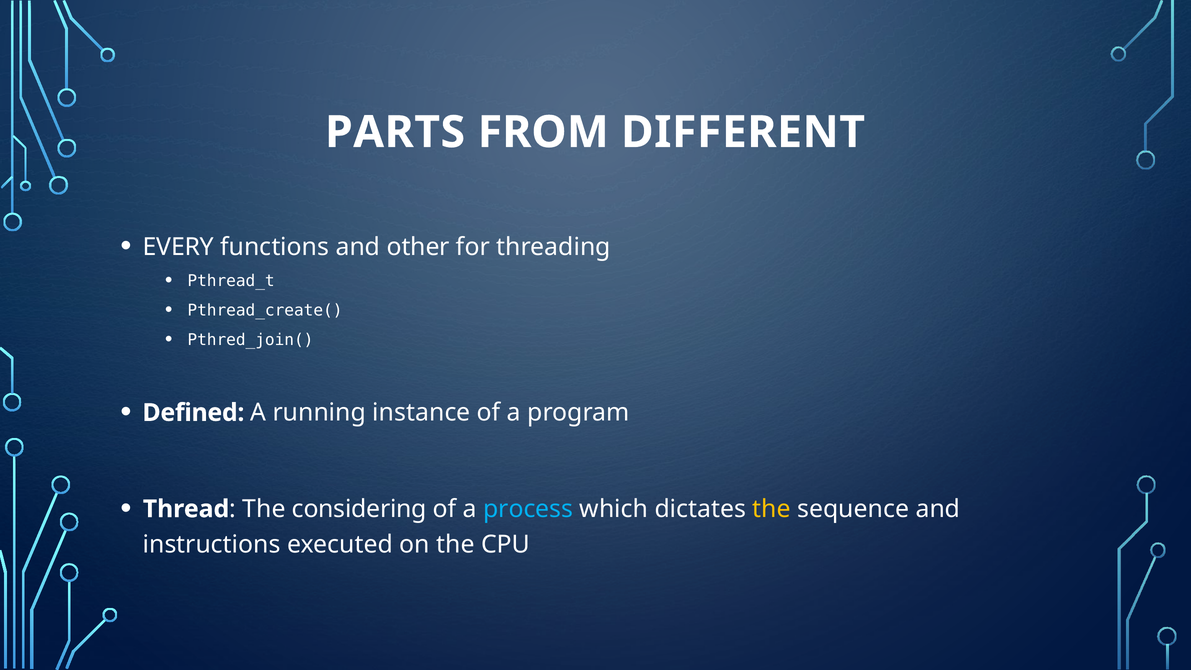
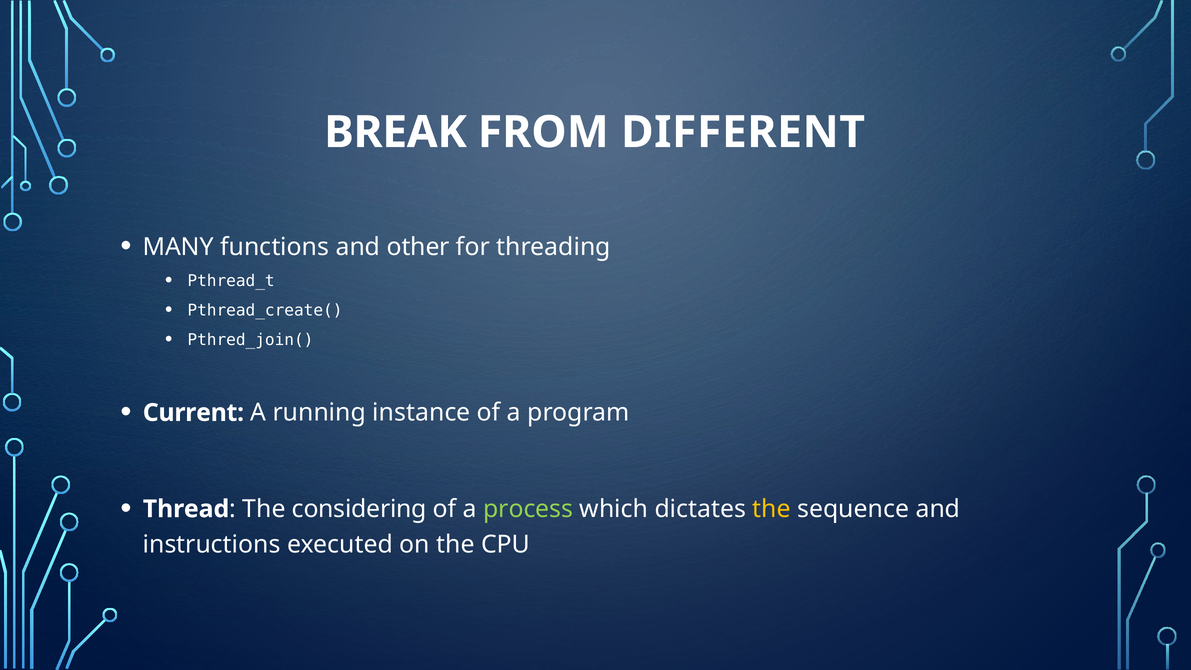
PARTS: PARTS -> BREAK (395, 132)
EVERY: EVERY -> MANY (178, 247)
Defined: Defined -> Current (193, 413)
process colour: light blue -> light green (528, 509)
